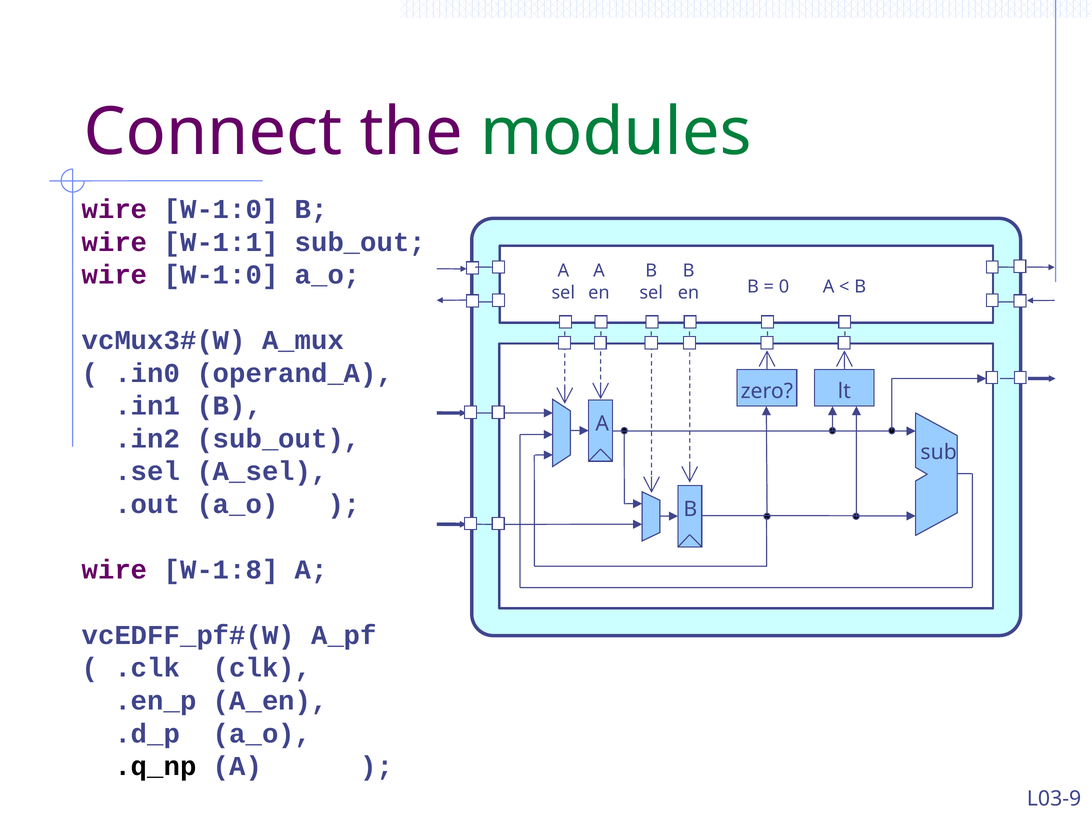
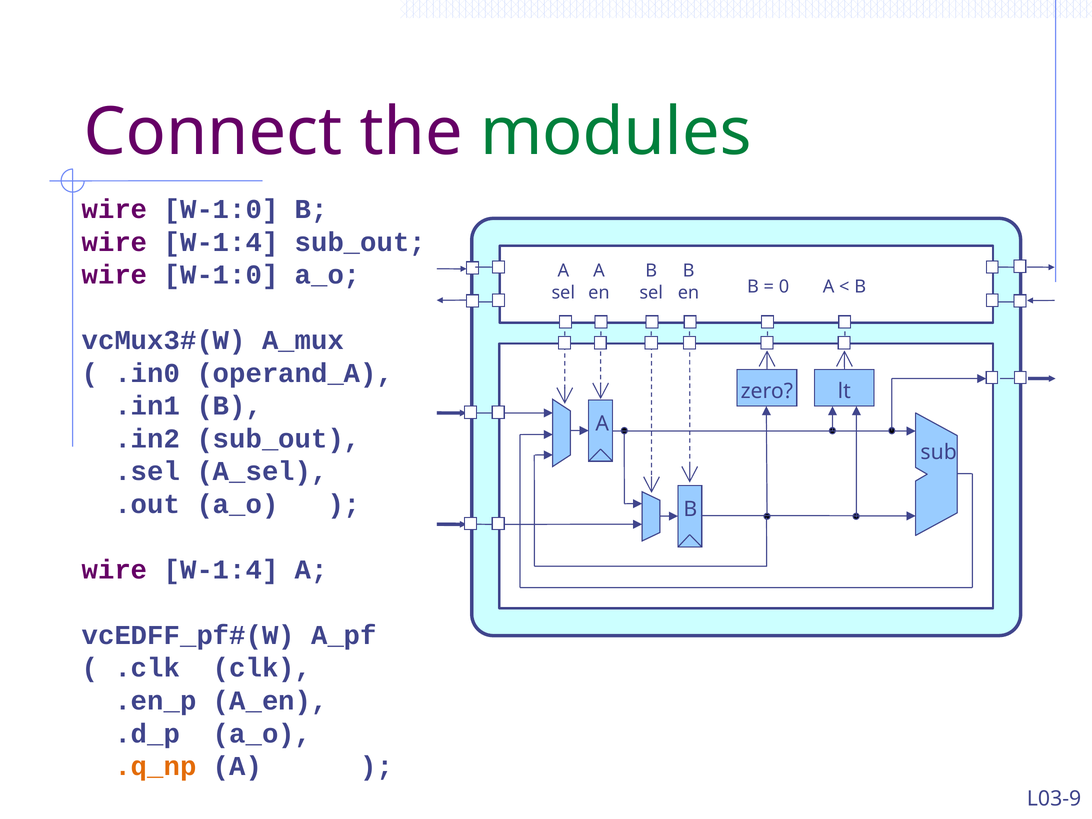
W-1:1: W-1:1 -> W-1:4 (221, 242)
W-1:8: W-1:8 -> W-1:4 (221, 570)
.q_np colour: black -> orange (156, 766)
